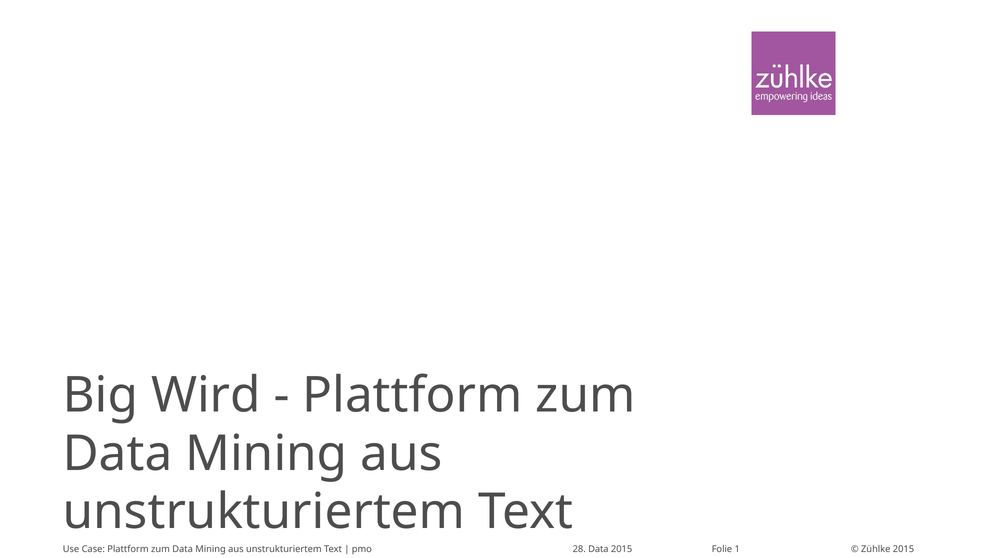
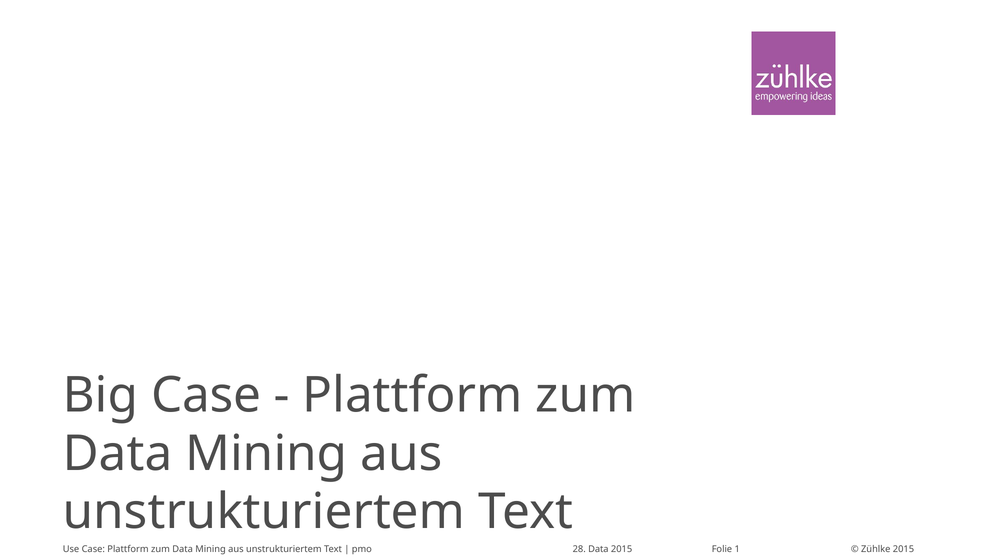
Big Wird: Wird -> Case (206, 395)
